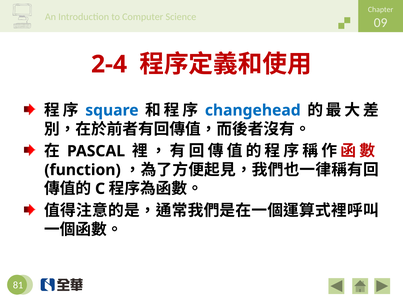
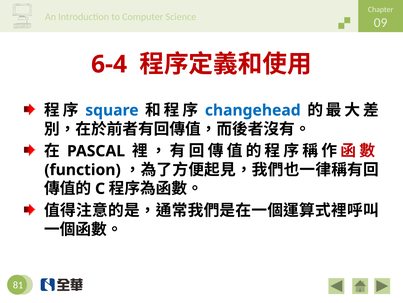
2-4: 2-4 -> 6-4 (109, 64)
